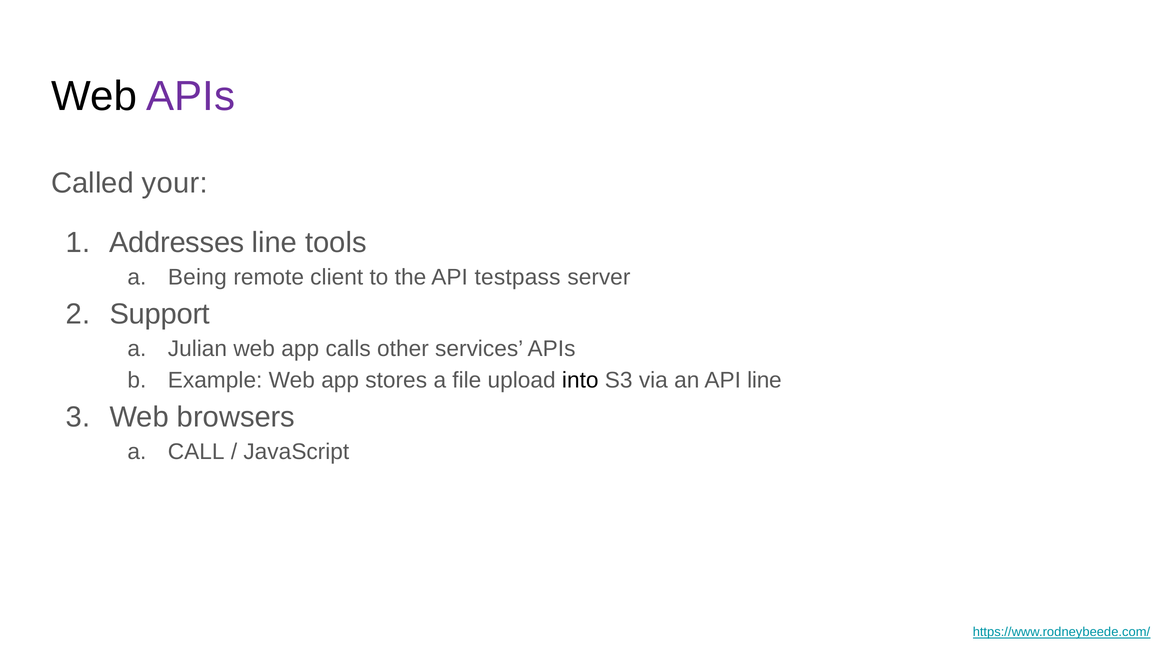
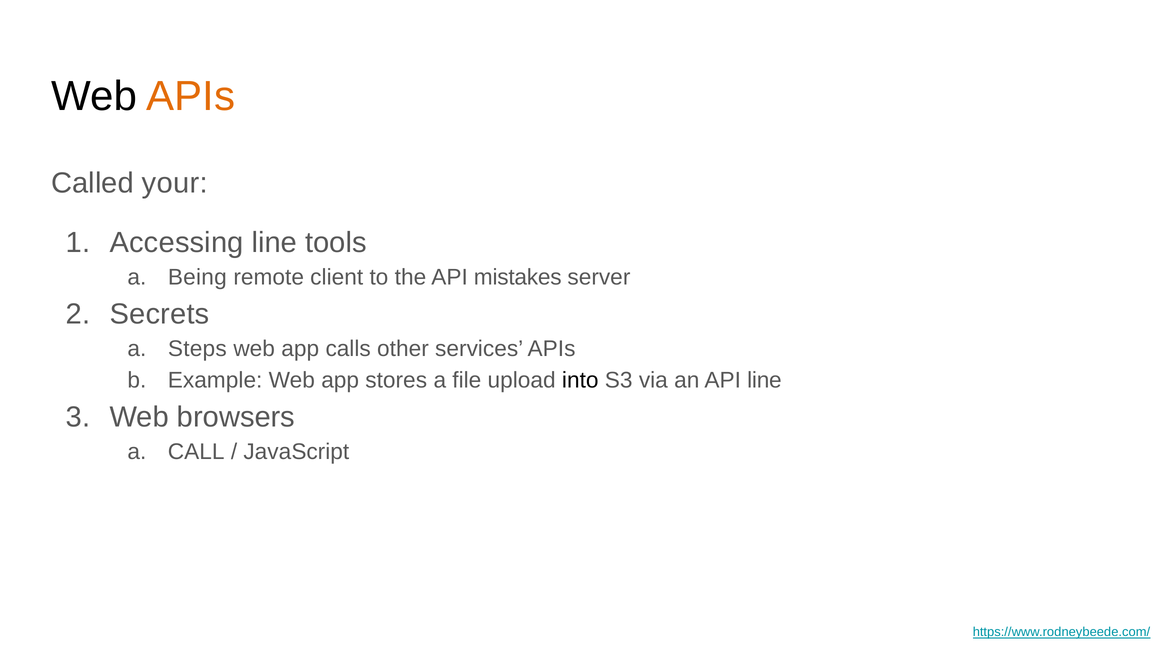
APIs colour: purple -> orange (191, 97)
Addresses: Addresses -> Accessing (177, 243)
testpass: testpass -> mistakes (518, 278)
Support: Support -> Secrets (160, 314)
Julian: Julian -> Steps (197, 349)
